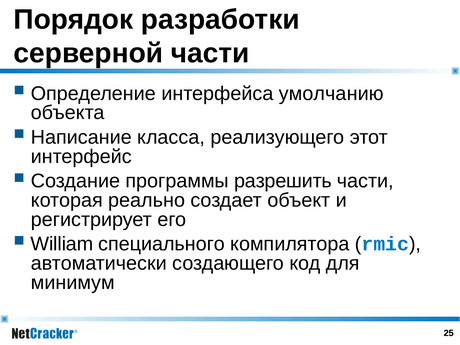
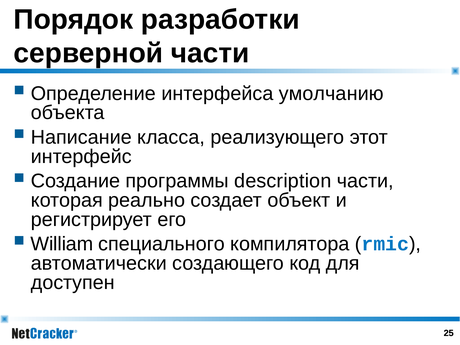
разрешить: разрешить -> description (283, 181)
минимум: минимум -> доступен (73, 282)
